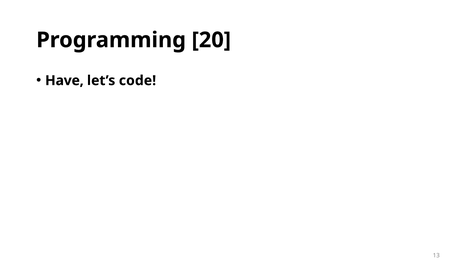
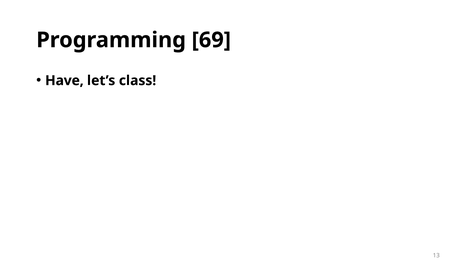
20: 20 -> 69 (211, 40)
code: code -> class (138, 80)
